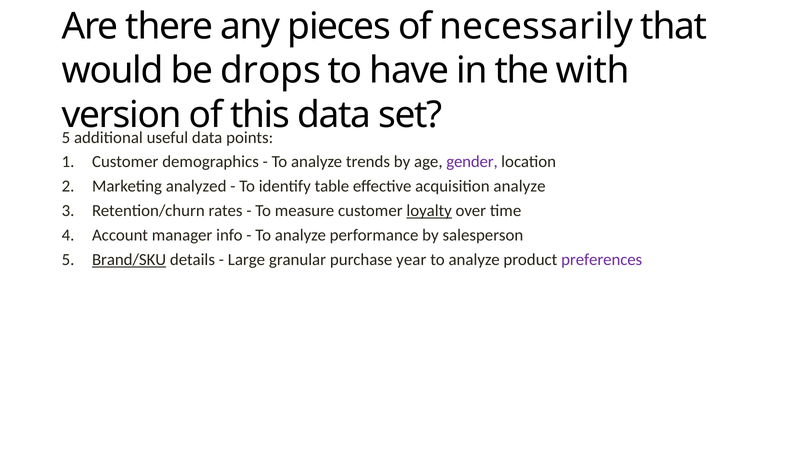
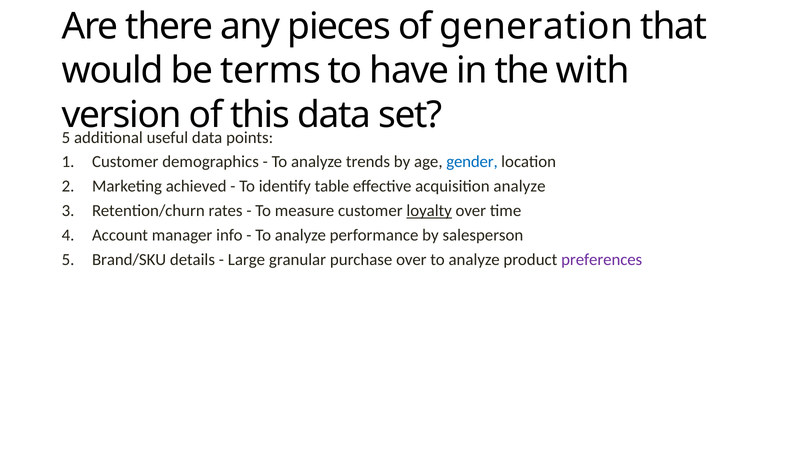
necessarily: necessarily -> generation (536, 26)
drops: drops -> terms (271, 71)
gender colour: purple -> blue (472, 162)
analyzed: analyzed -> achieved (196, 186)
Brand/SKU underline: present -> none (129, 260)
purchase year: year -> over (411, 260)
